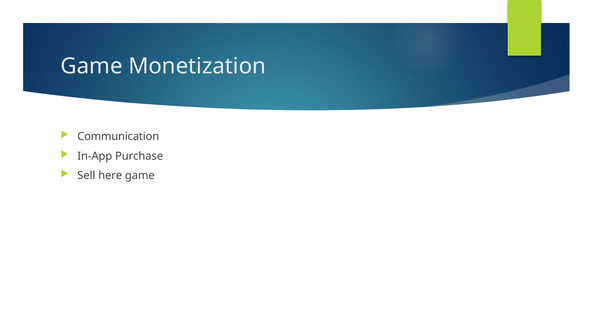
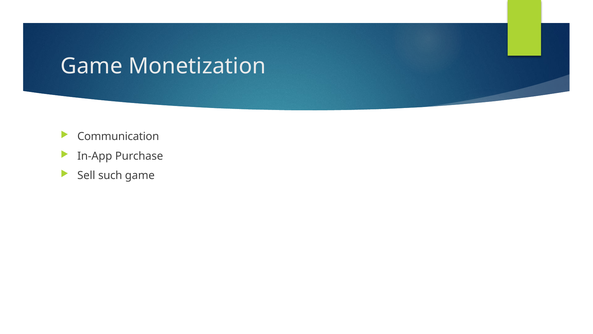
here: here -> such (110, 175)
